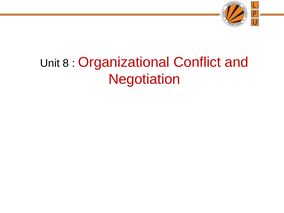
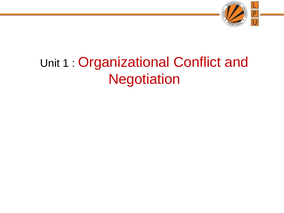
8: 8 -> 1 (66, 63)
